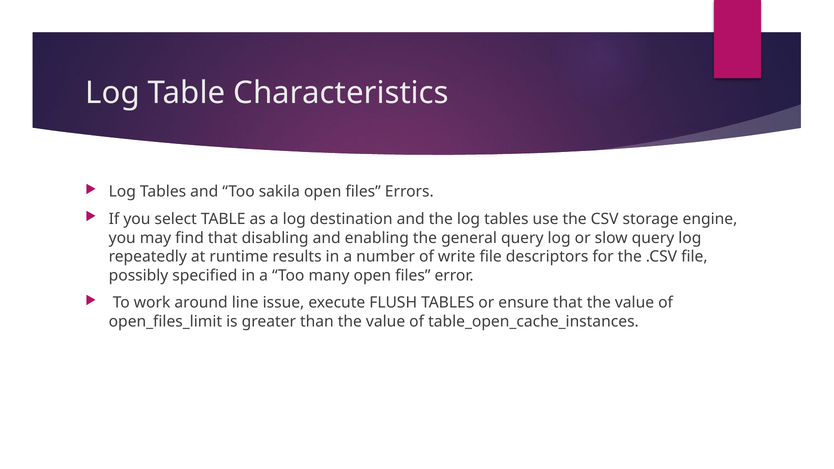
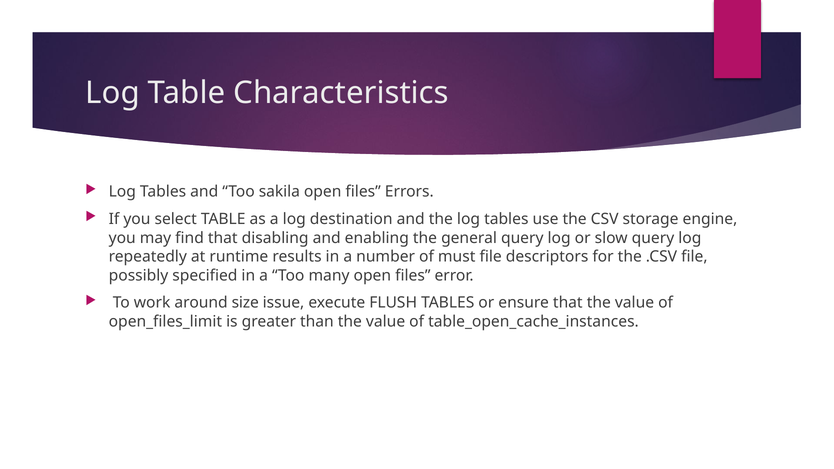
write: write -> must (457, 257)
line: line -> size (245, 303)
